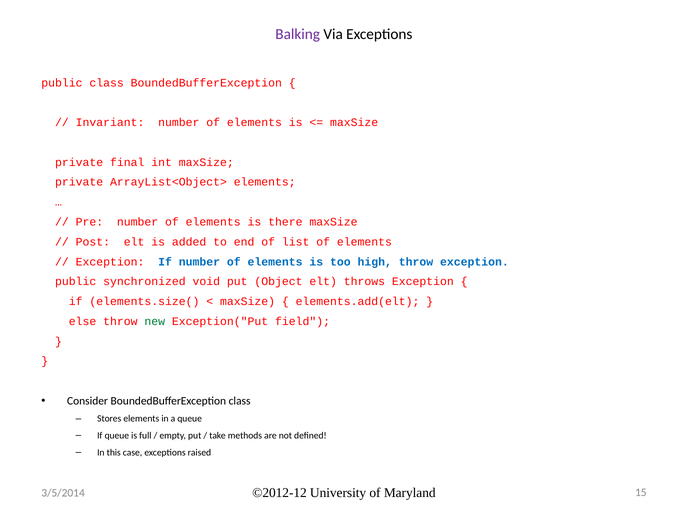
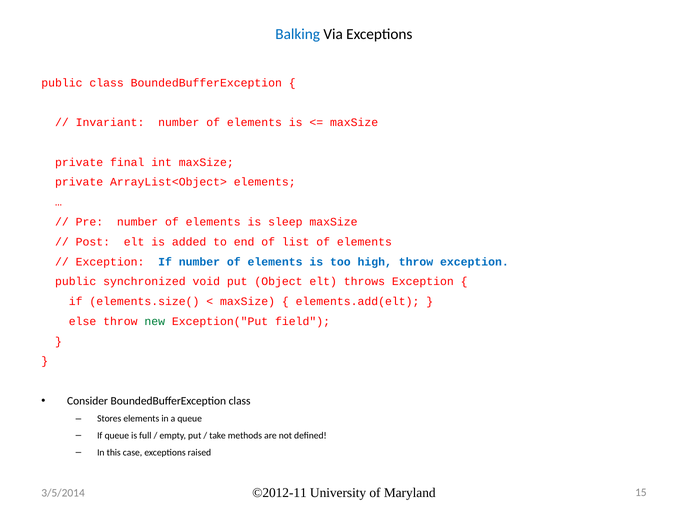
Balking colour: purple -> blue (298, 34)
there: there -> sleep (285, 222)
©2012-12: ©2012-12 -> ©2012-11 (280, 493)
